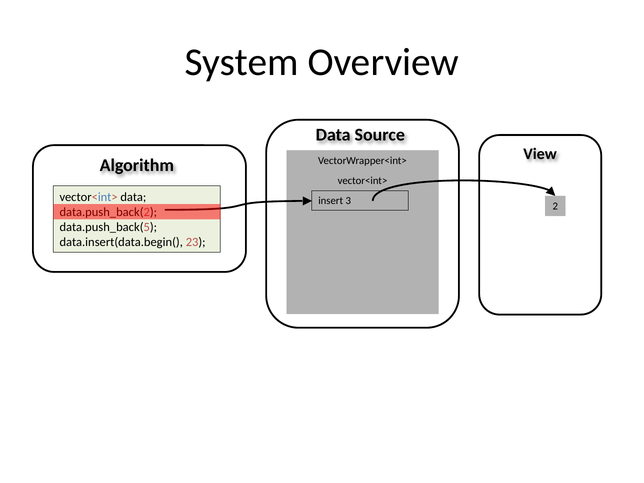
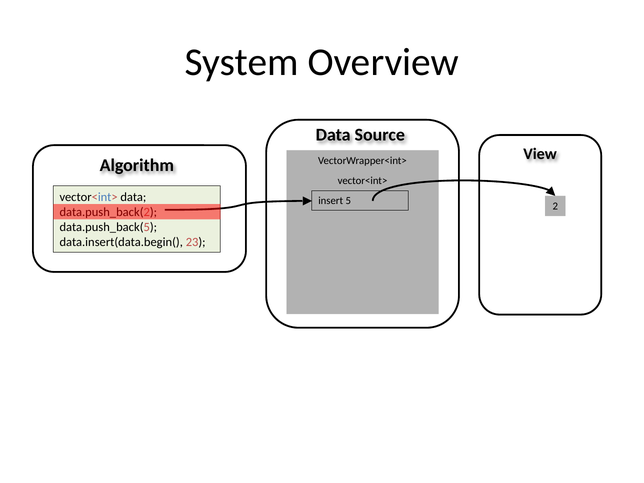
3: 3 -> 5 (348, 201)
